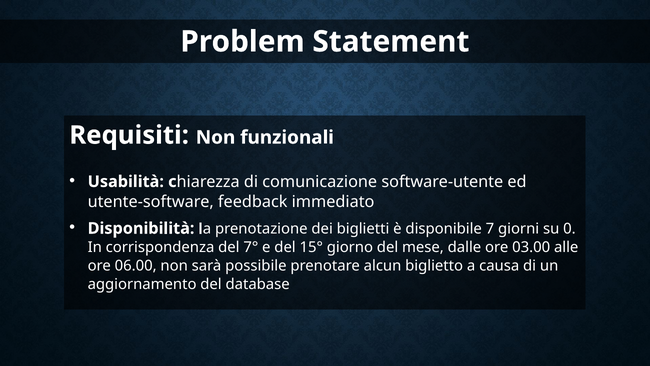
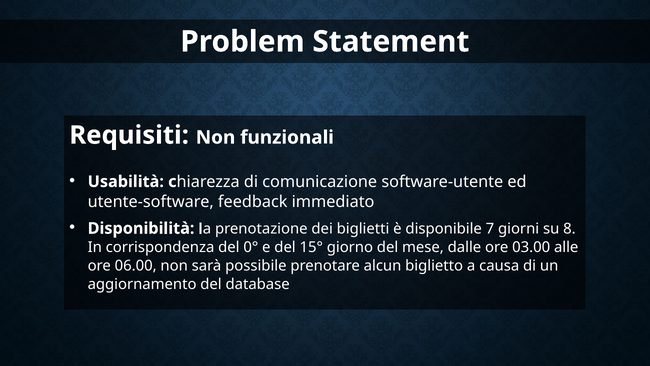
0: 0 -> 8 (569, 229)
7°: 7° -> 0° (251, 247)
